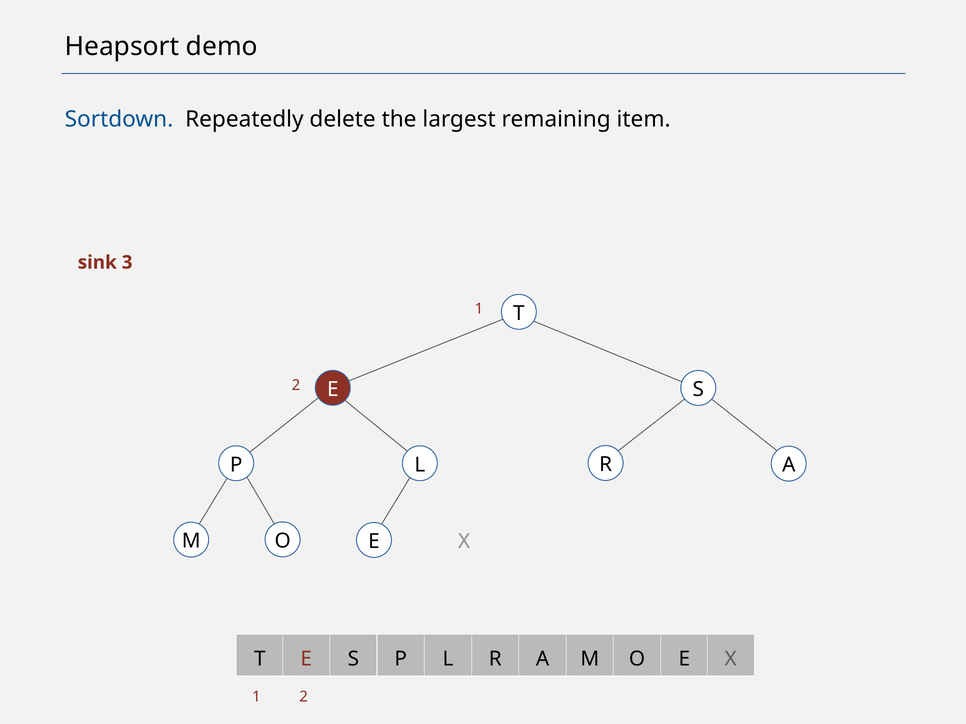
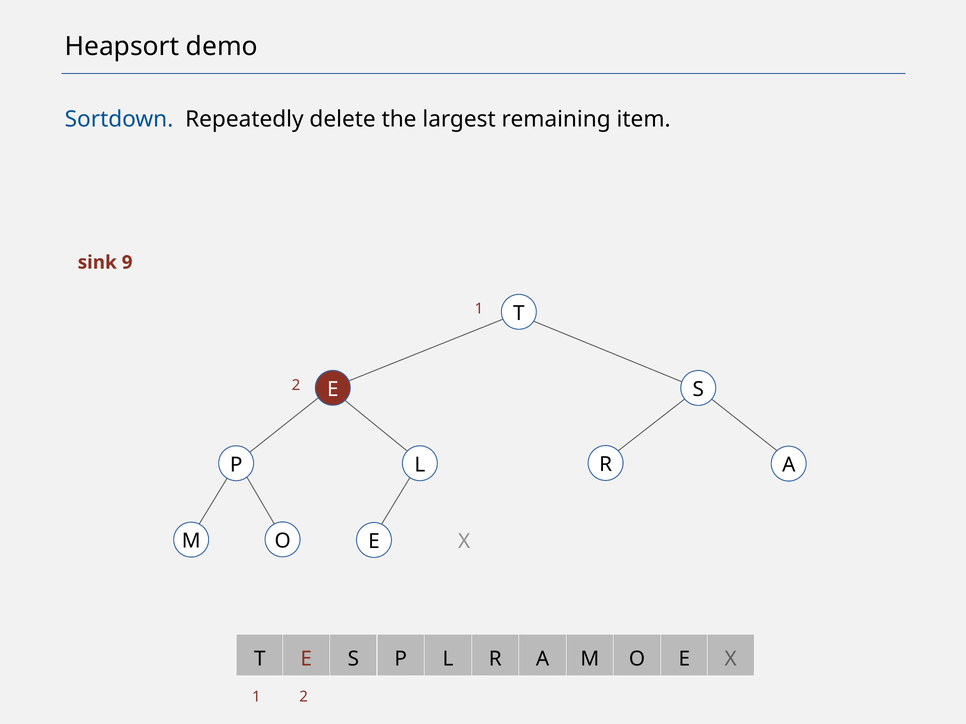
3: 3 -> 9 (127, 263)
